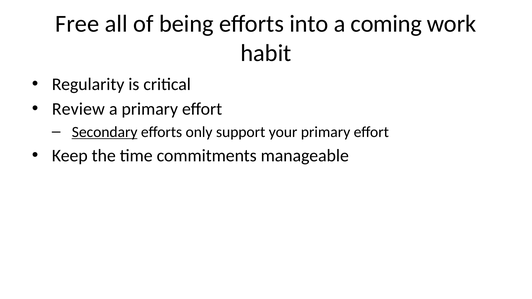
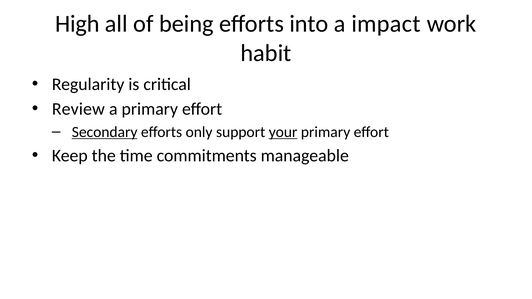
Free: Free -> High (77, 24)
coming: coming -> impact (386, 24)
your underline: none -> present (283, 132)
